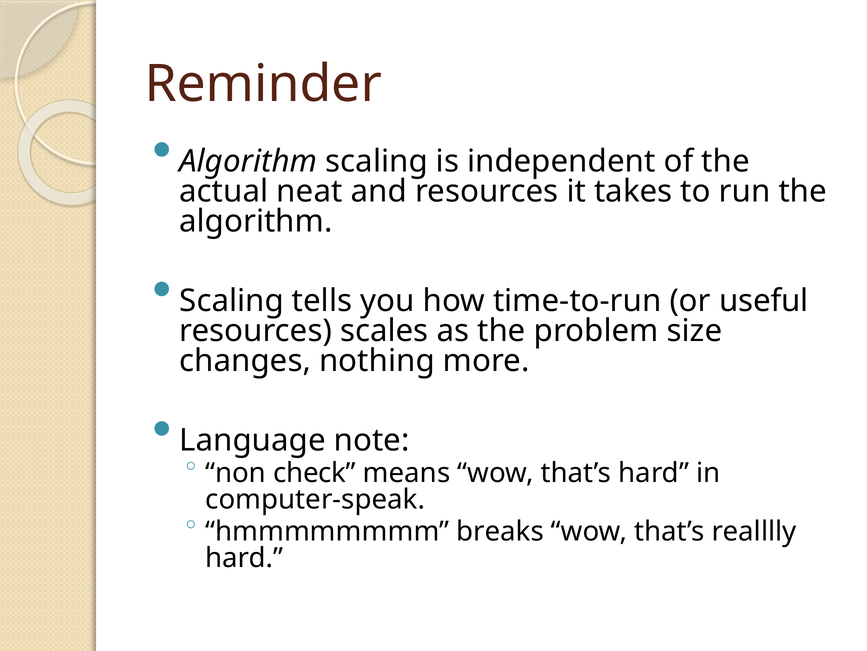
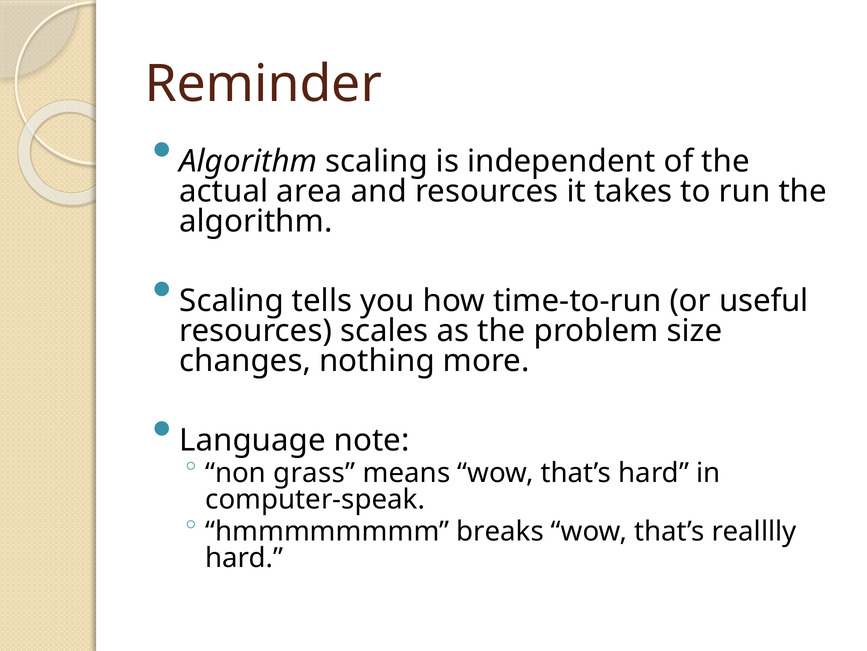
neat: neat -> area (309, 191)
check: check -> grass (314, 473)
